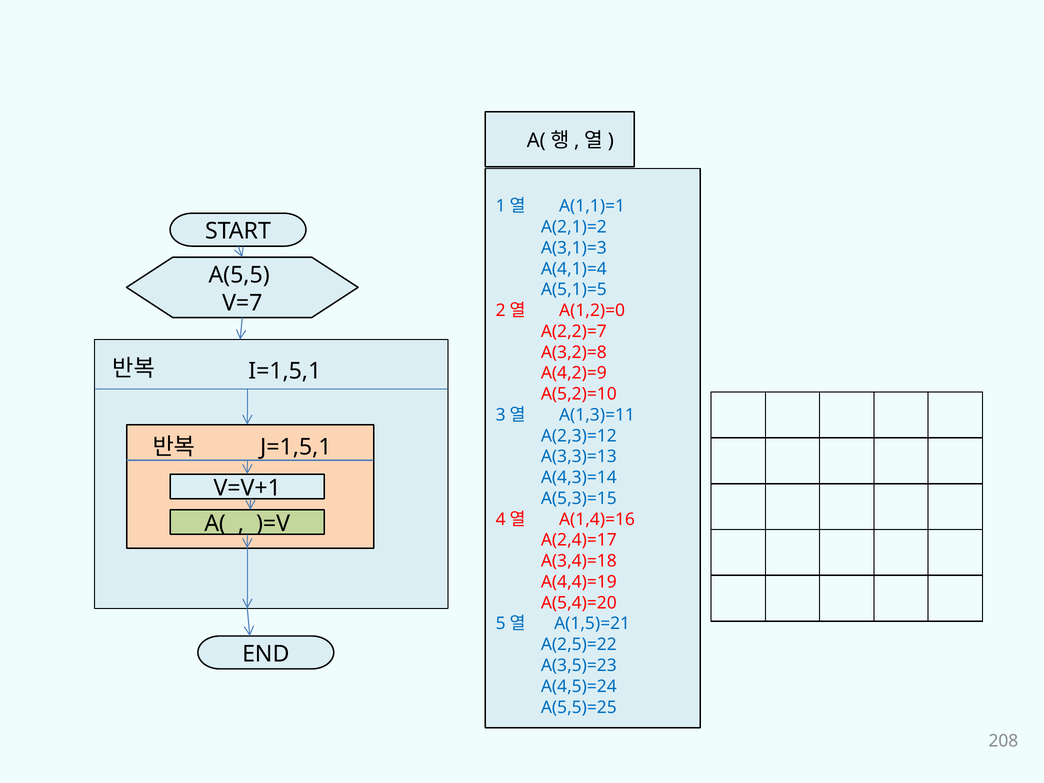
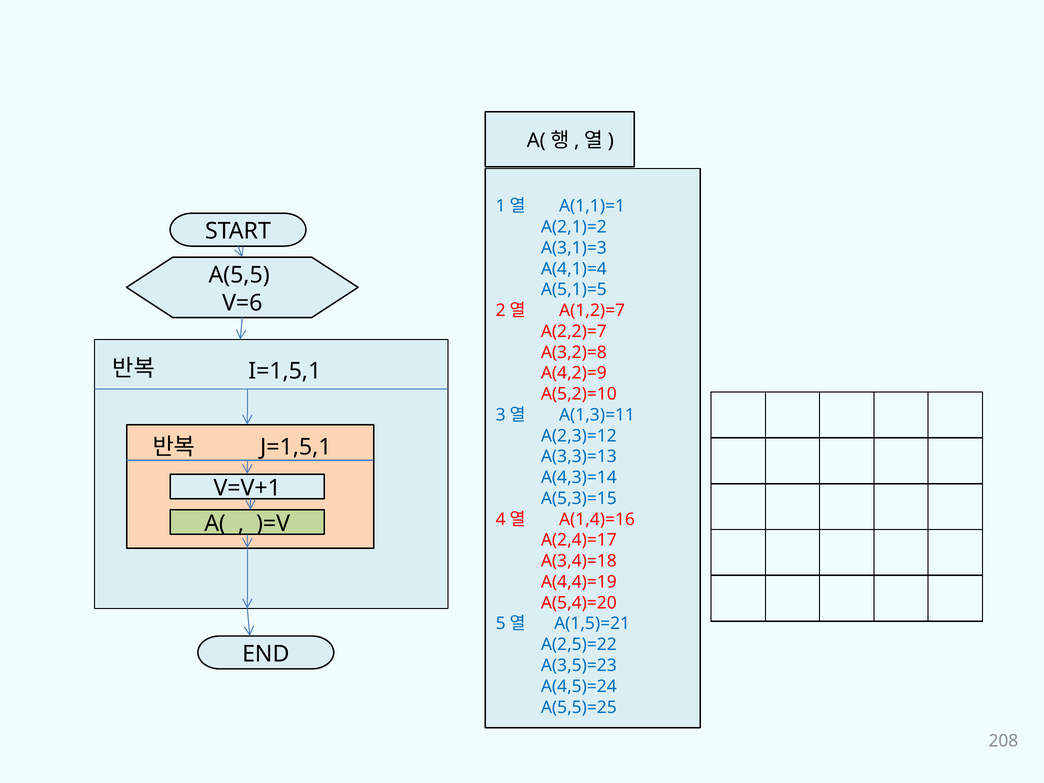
V=7: V=7 -> V=6 (242, 303)
A(1,2)=0: A(1,2)=0 -> A(1,2)=7 (592, 311)
